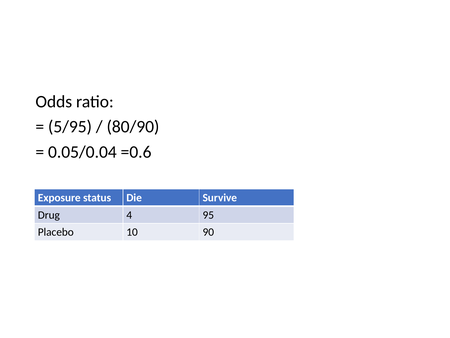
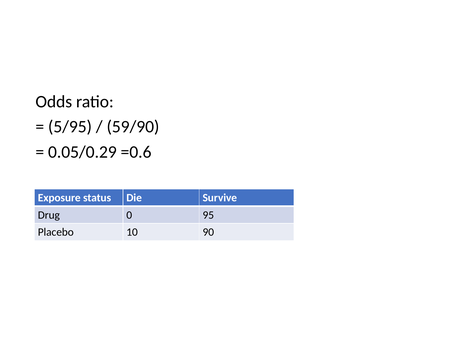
80/90: 80/90 -> 59/90 (133, 127)
0.05/0.04: 0.05/0.04 -> 0.05/0.29 (82, 152)
4: 4 -> 0 (129, 215)
